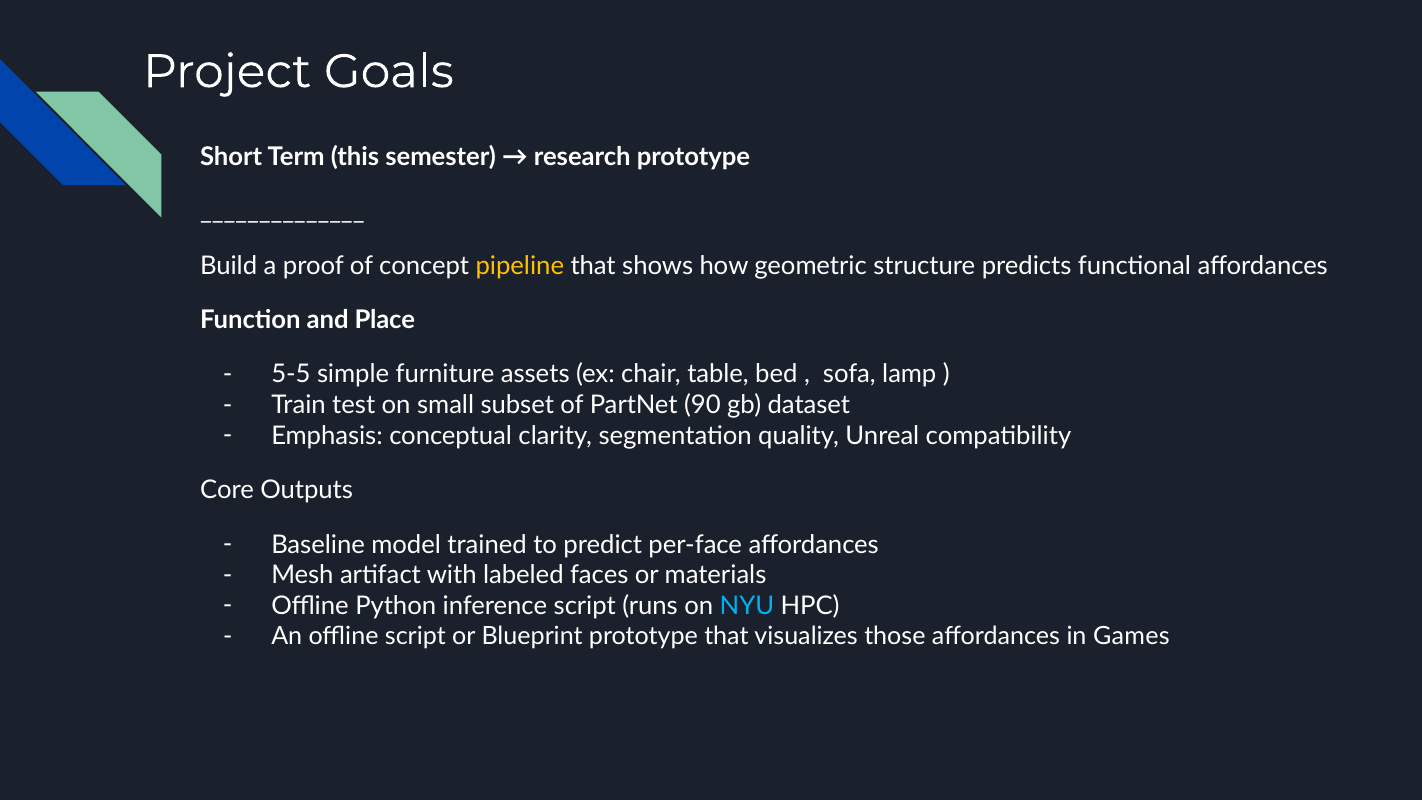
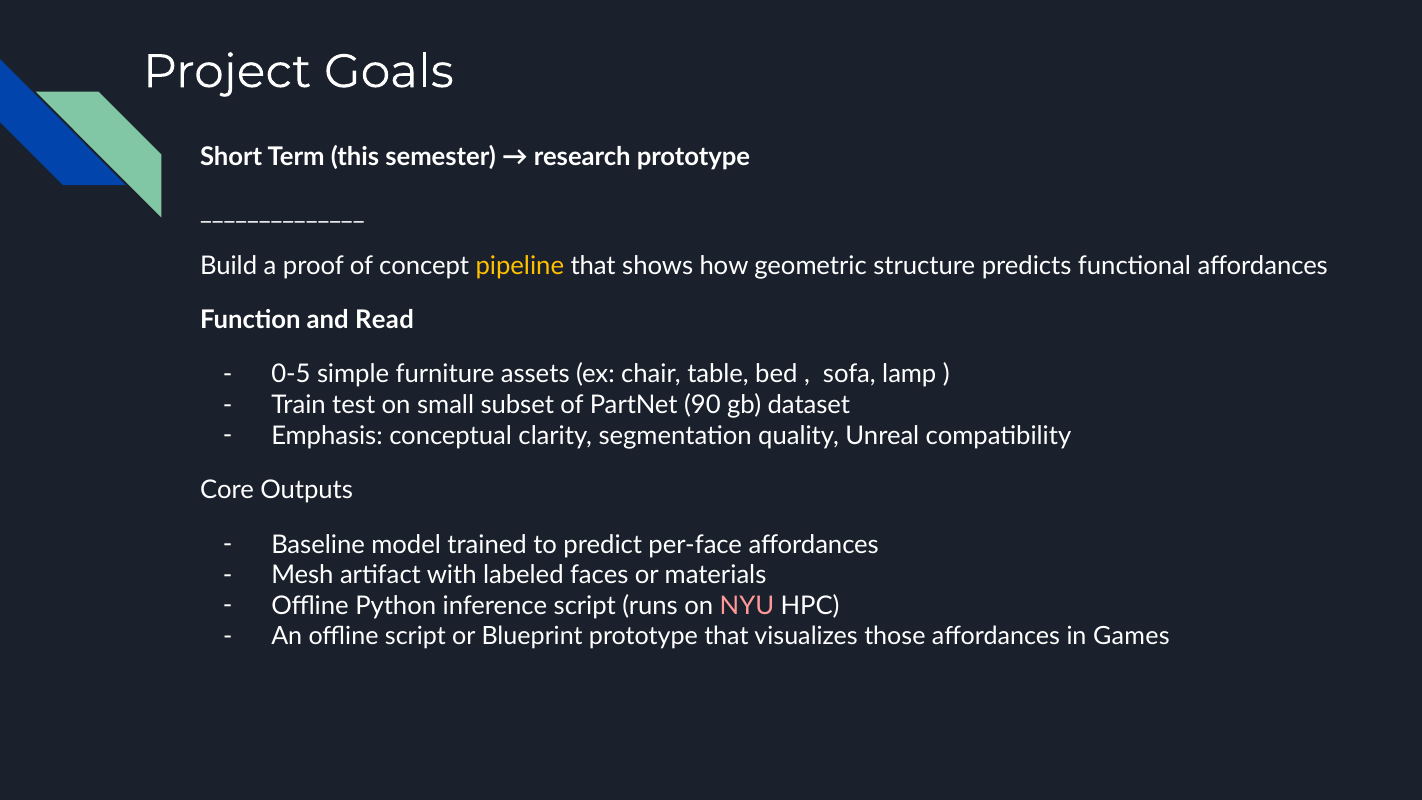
Place: Place -> Read (385, 320)
5-5: 5-5 -> 0-5 (291, 374)
NYU colour: light blue -> pink (747, 606)
